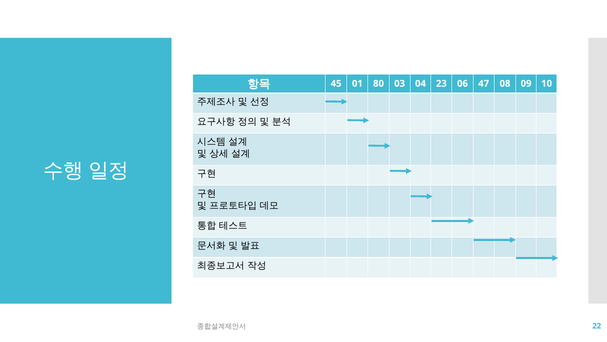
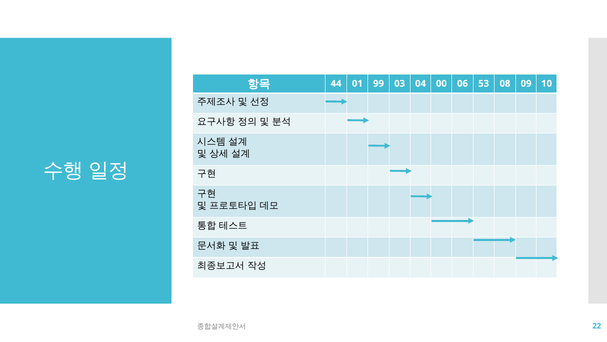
45: 45 -> 44 (336, 83)
80: 80 -> 99 (379, 83)
23: 23 -> 00 (441, 83)
47: 47 -> 53 (484, 83)
